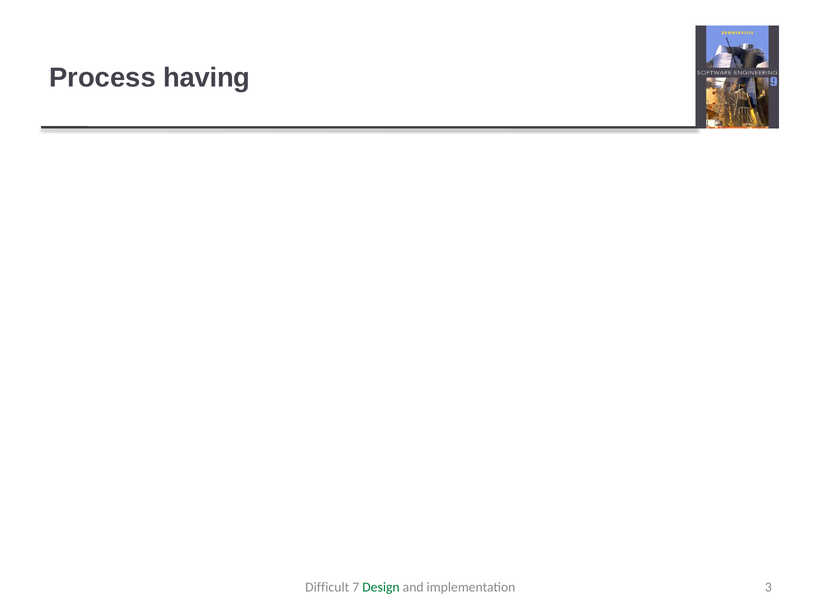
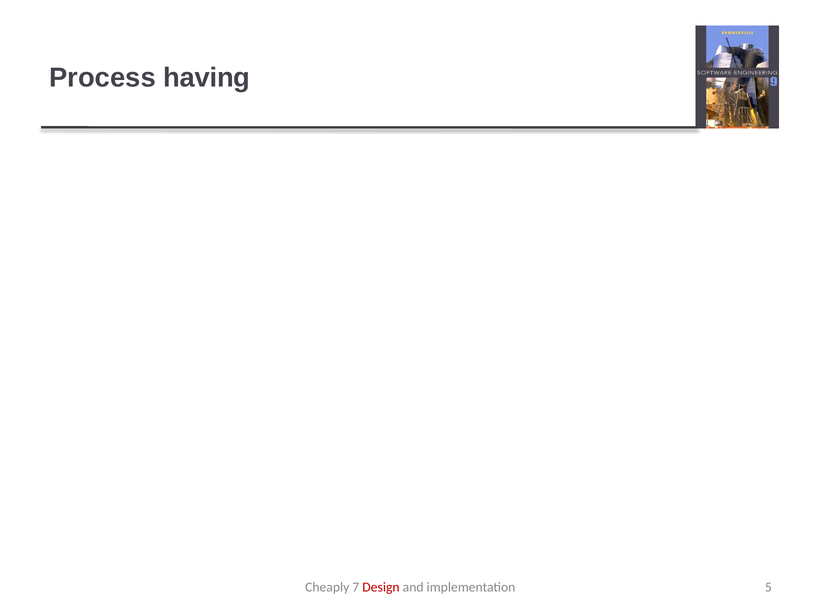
Difficult: Difficult -> Cheaply (327, 588)
Design colour: green -> red (381, 588)
3: 3 -> 5 (768, 588)
